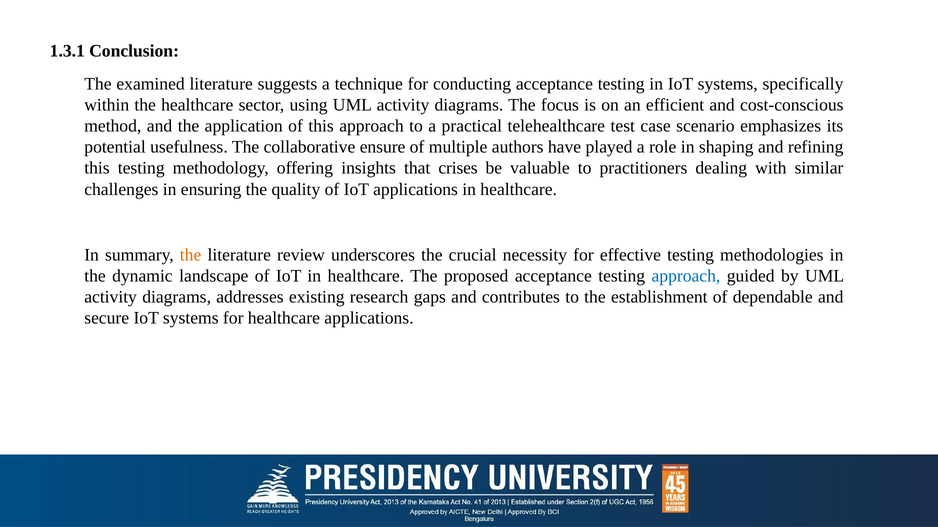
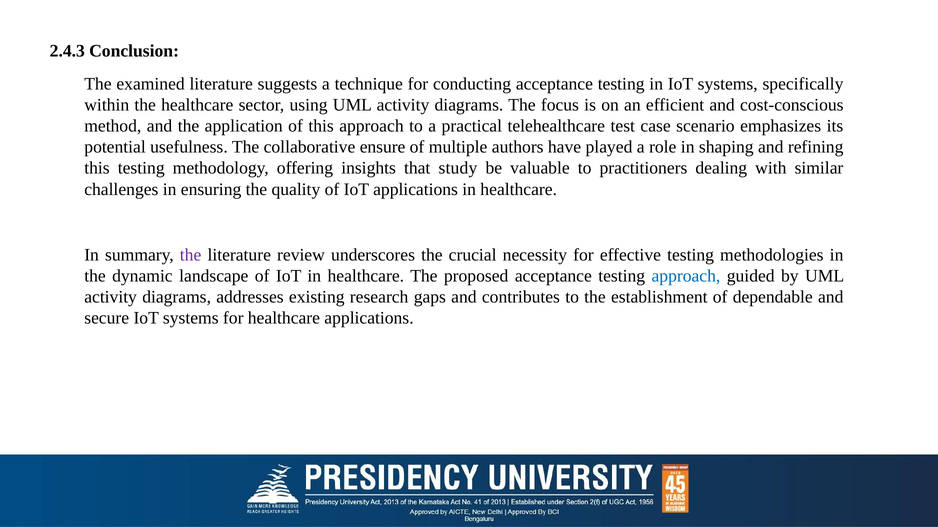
1.3.1: 1.3.1 -> 2.4.3 (67, 51)
crises: crises -> study (458, 168)
the colour: orange -> purple (191, 255)
